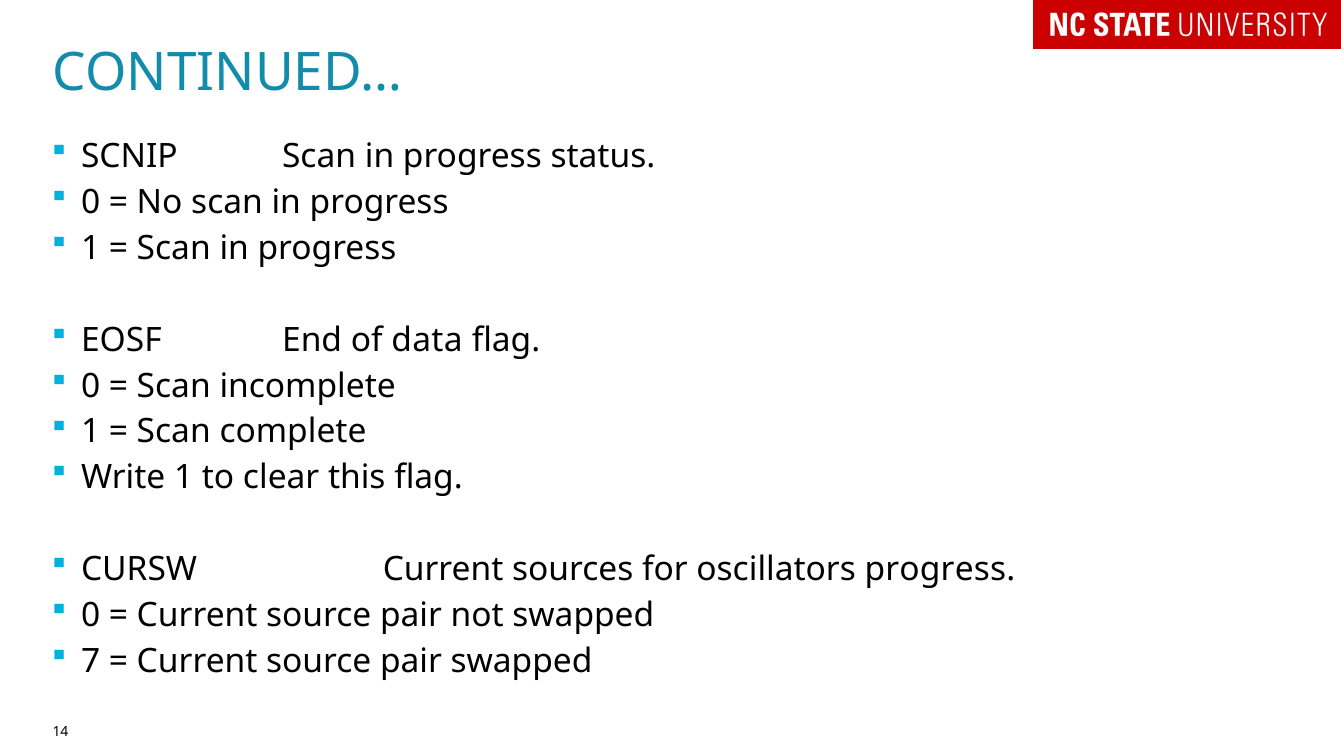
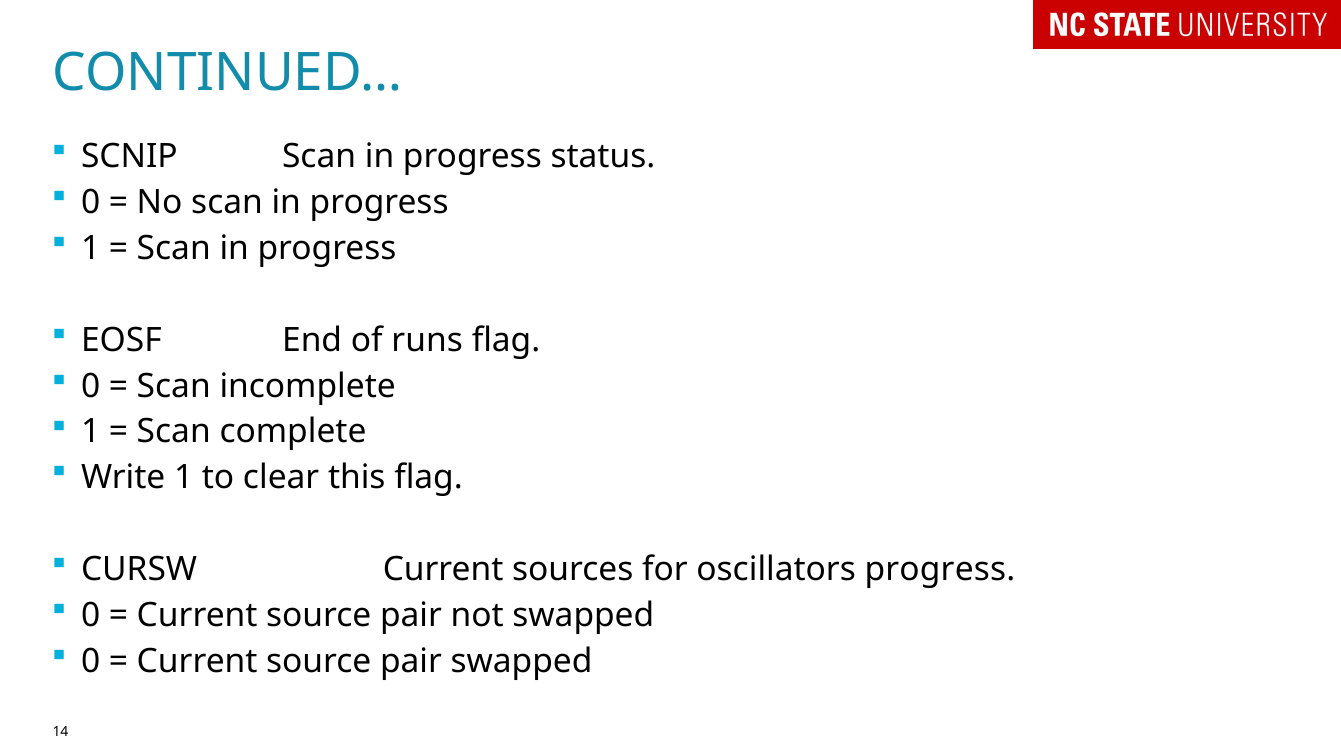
data: data -> runs (427, 340)
7: 7 -> 0 (91, 661)
